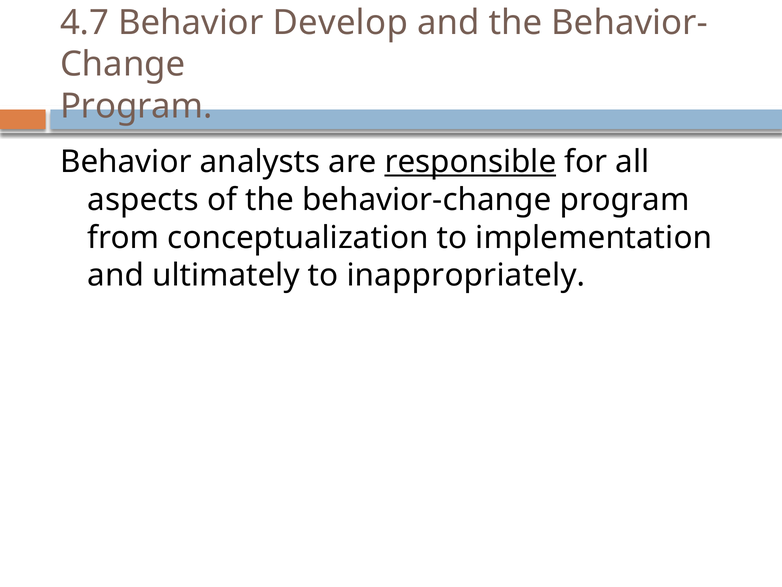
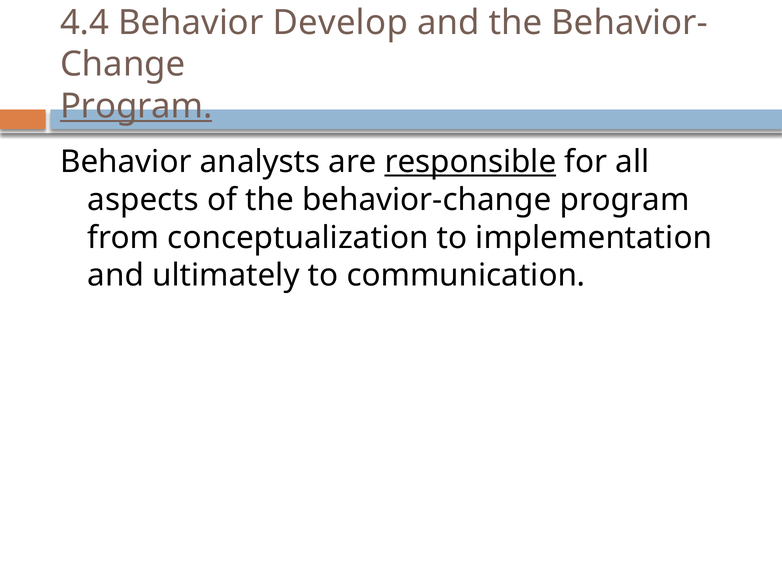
4.7: 4.7 -> 4.4 (85, 23)
Program underline: none -> present (136, 106)
inappropriately: inappropriately -> communication (466, 275)
